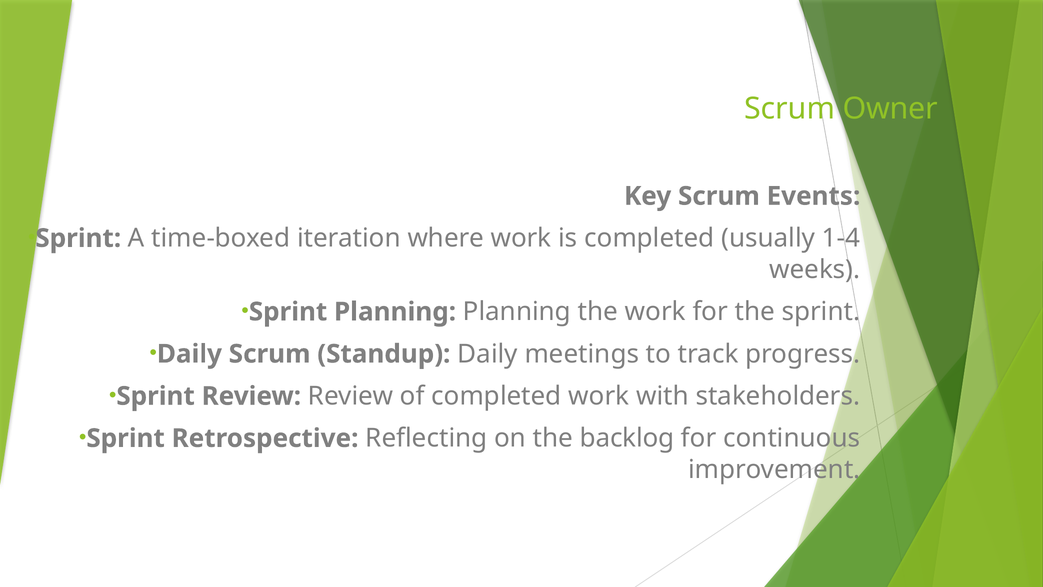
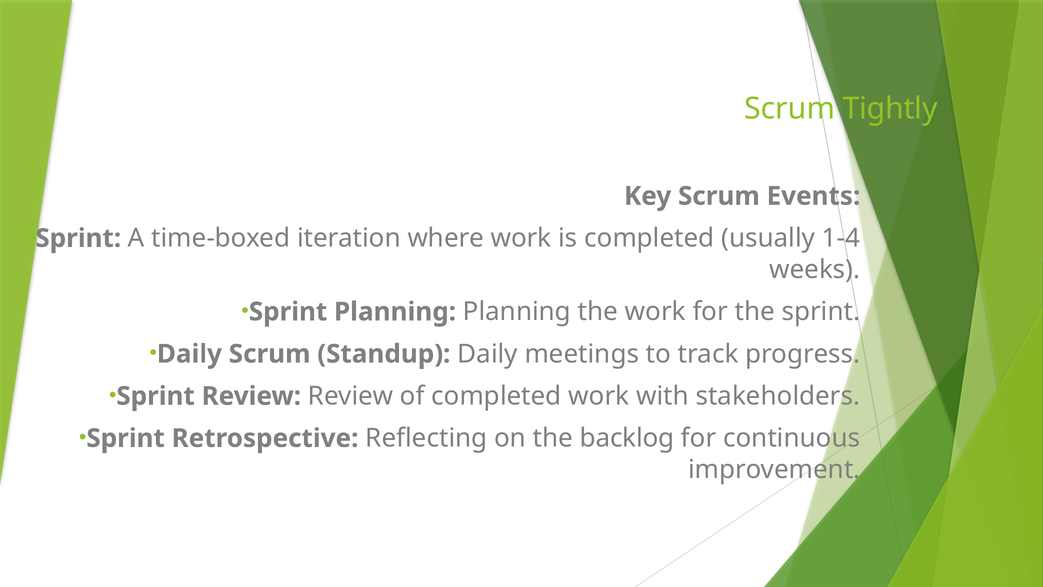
Owner: Owner -> Tightly (890, 109)
